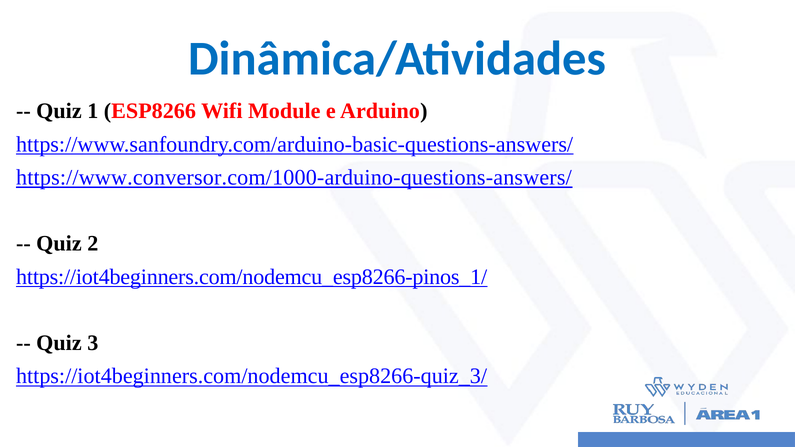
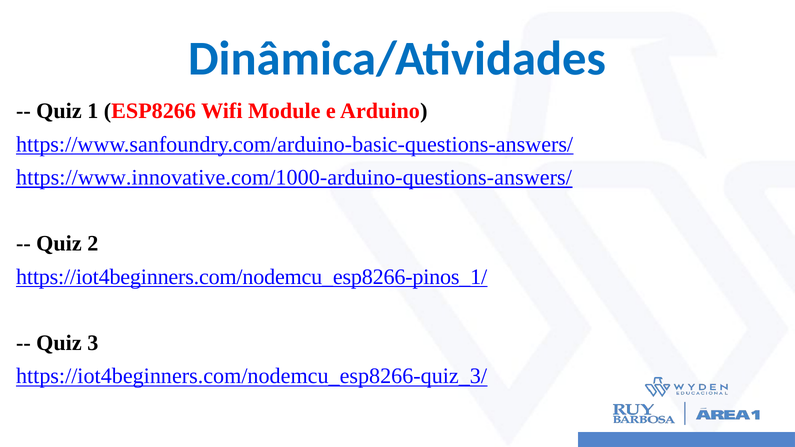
https://www.conversor.com/1000-arduino-questions-answers/: https://www.conversor.com/1000-arduino-questions-answers/ -> https://www.innovative.com/1000-arduino-questions-answers/ (294, 177)
